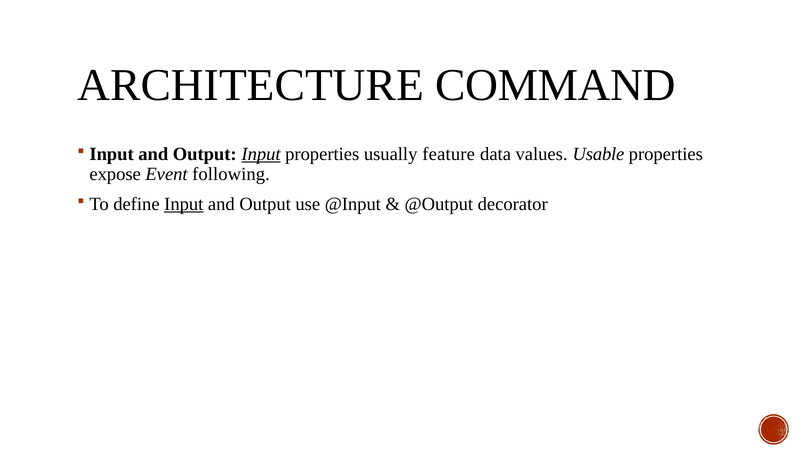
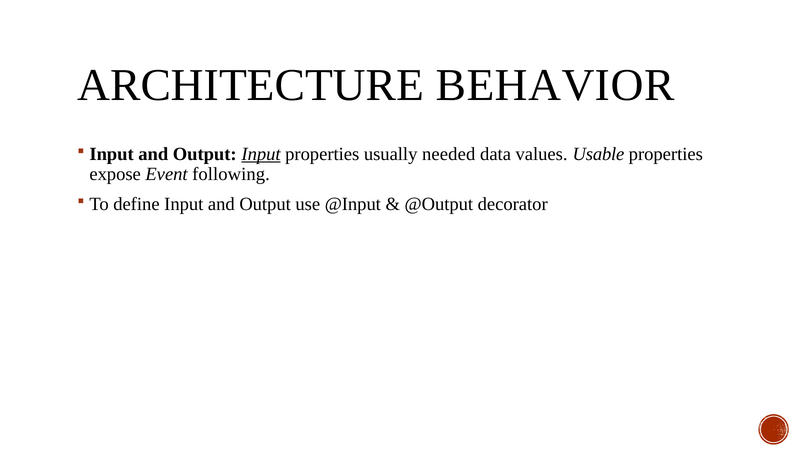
COMMAND: COMMAND -> BEHAVIOR (555, 85)
feature: feature -> needed (449, 154)
Input underline: present -> none (184, 204)
